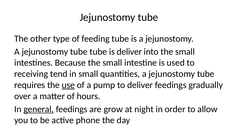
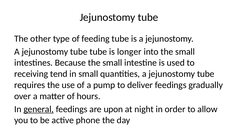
is deliver: deliver -> longer (129, 52)
use underline: present -> none (68, 85)
grow: grow -> upon (113, 109)
